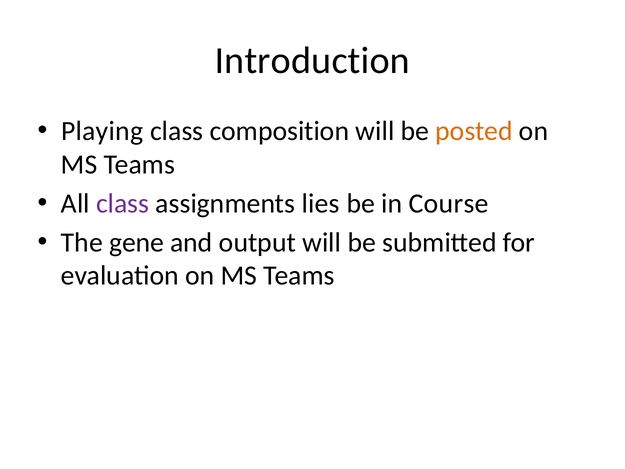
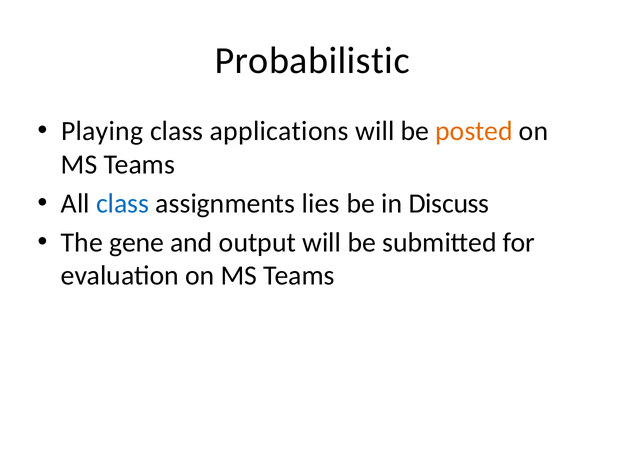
Introduction: Introduction -> Probabilistic (312, 61)
composition: composition -> applications (279, 131)
class colour: purple -> blue (123, 203)
Course: Course -> Discuss (449, 203)
